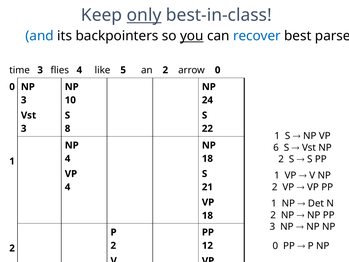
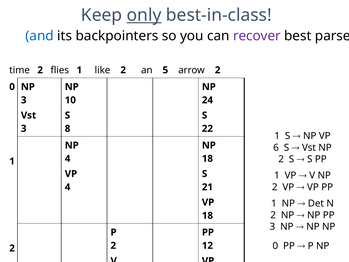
you underline: present -> none (192, 36)
recover colour: blue -> purple (257, 36)
time 3: 3 -> 2 (40, 70)
flies 4: 4 -> 1 (79, 70)
like 5: 5 -> 2 (123, 70)
an 2: 2 -> 5 (165, 70)
arrow 0: 0 -> 2 (218, 70)
